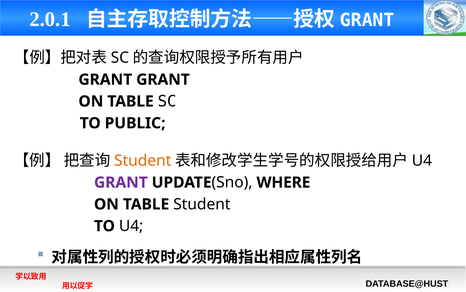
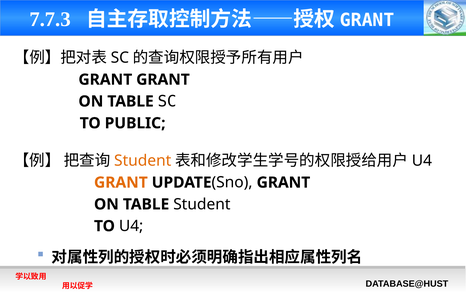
2.0.1: 2.0.1 -> 7.7.3 (50, 19)
GRANT colour: purple -> orange (121, 182)
WHERE: WHERE -> GRANT (283, 182)
